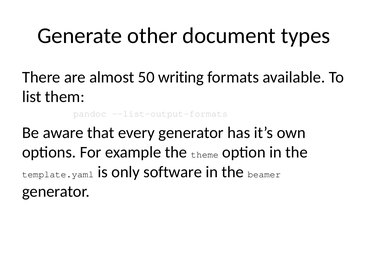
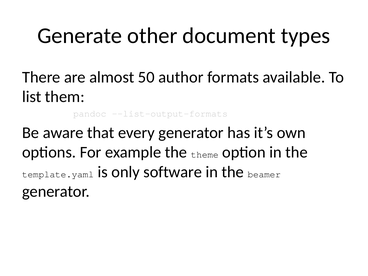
writing: writing -> author (181, 77)
